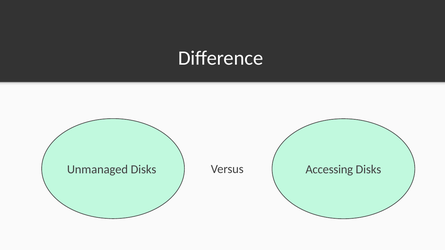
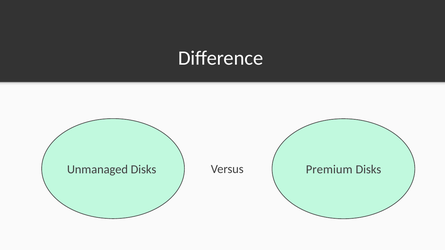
Accessing: Accessing -> Premium (329, 170)
